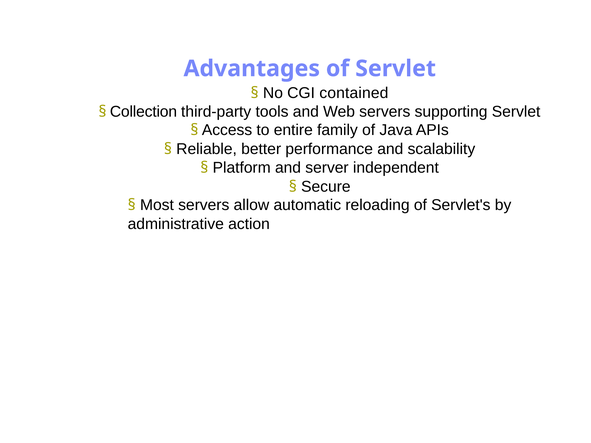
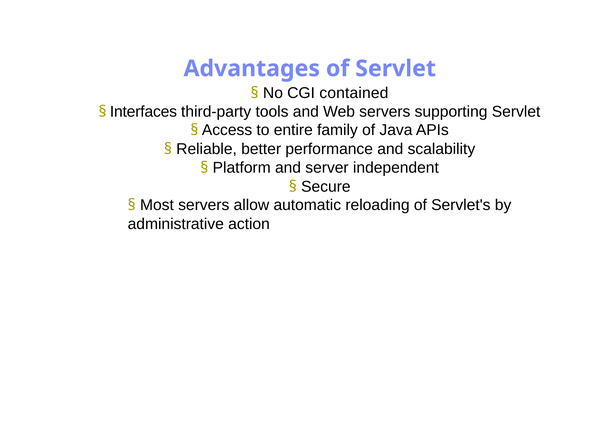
Collection: Collection -> Interfaces (143, 112)
